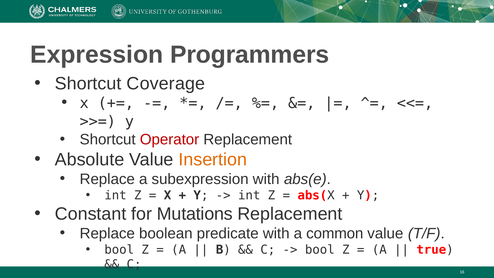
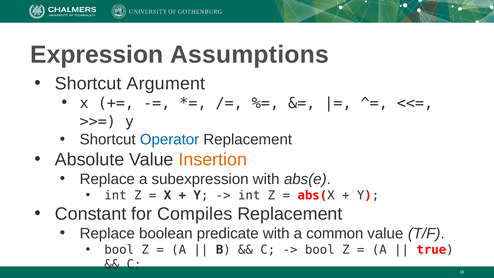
Programmers: Programmers -> Assumptions (249, 55)
Coverage: Coverage -> Argument (166, 84)
Operator colour: red -> blue (170, 139)
Mutations: Mutations -> Compiles (195, 214)
